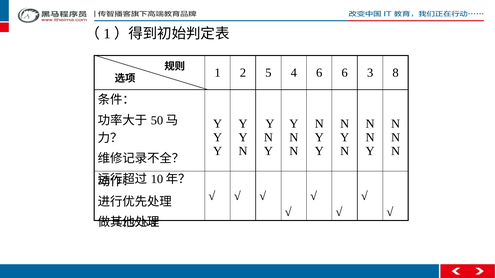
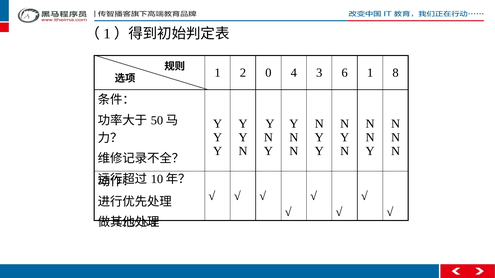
5: 5 -> 0 (268, 73)
4 6: 6 -> 3 (319, 73)
6 3: 3 -> 1 (370, 73)
